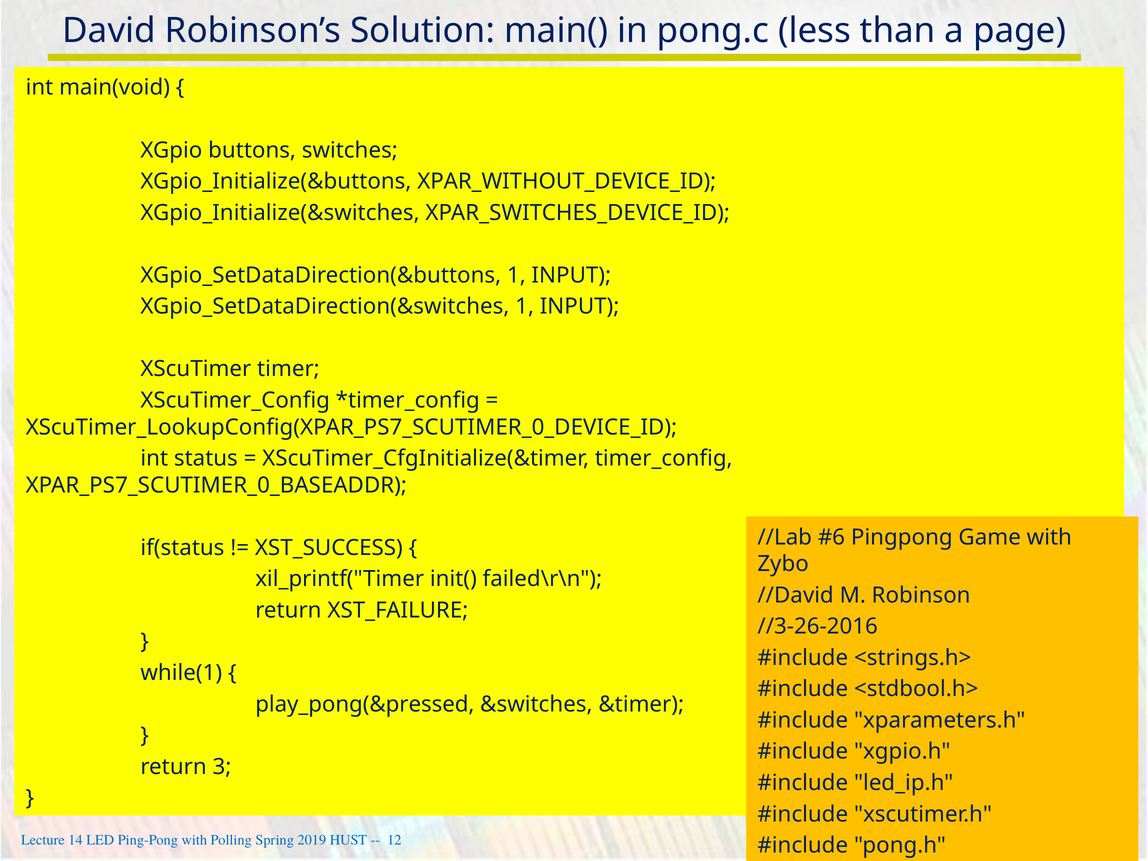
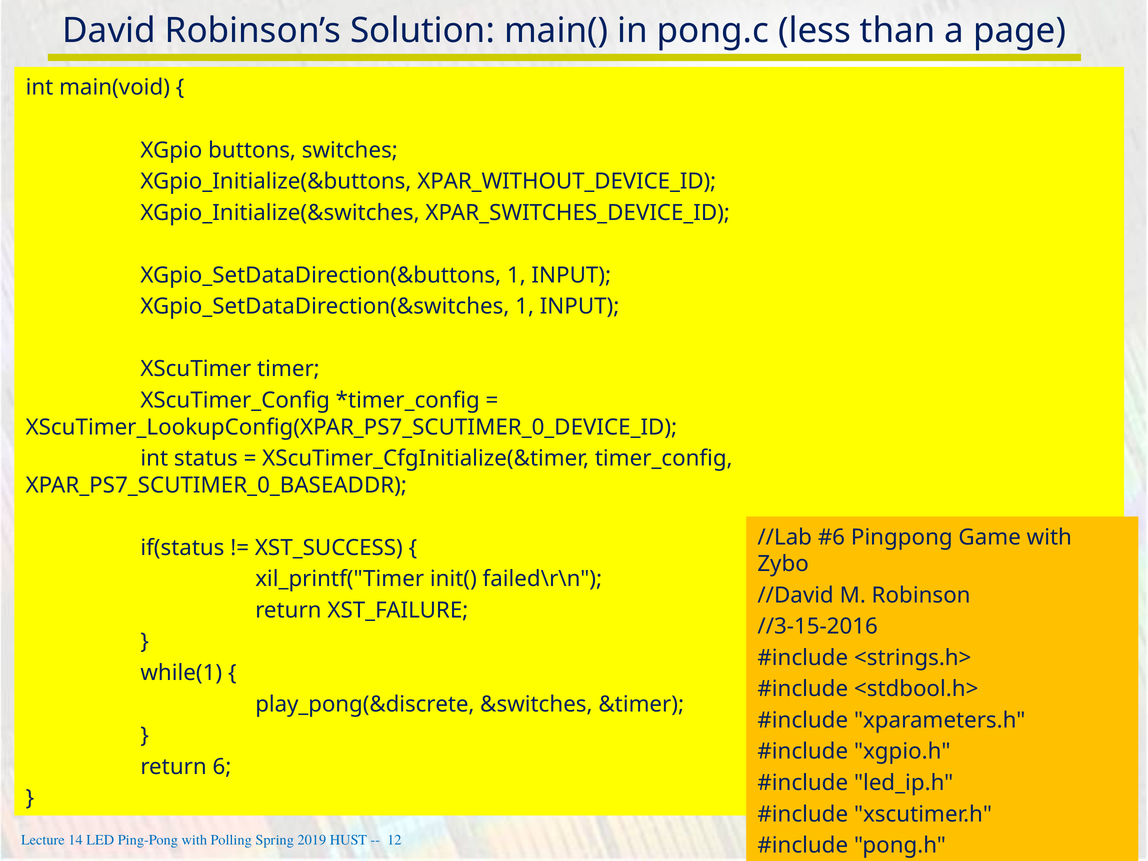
//3-26-2016: //3-26-2016 -> //3-15-2016 (818, 627)
play_pong(&pressed: play_pong(&pressed -> play_pong(&discrete (365, 704)
3: 3 -> 6 (222, 767)
